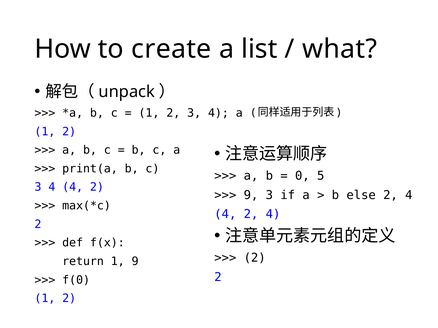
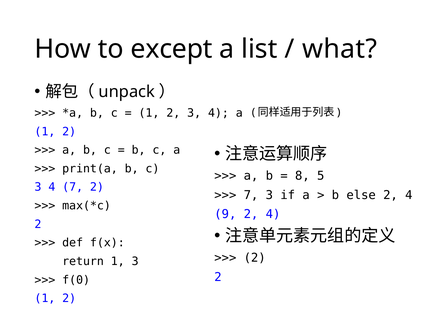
create: create -> except (172, 49)
0: 0 -> 8 (302, 176)
3 4 4: 4 -> 7 (73, 187)
9: 9 -> 7 (251, 195)
4: 4 -> 9 (225, 215)
1 9: 9 -> 3 (135, 262)
